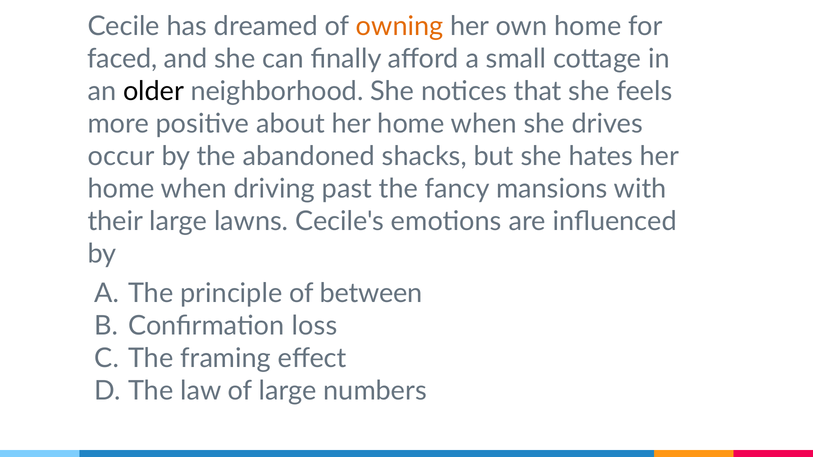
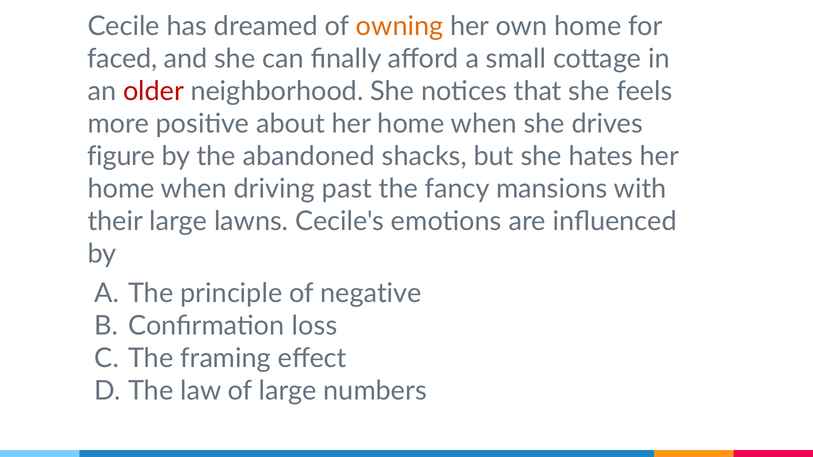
older colour: black -> red (154, 92)
occur: occur -> figure (121, 157)
between: between -> negative (371, 293)
